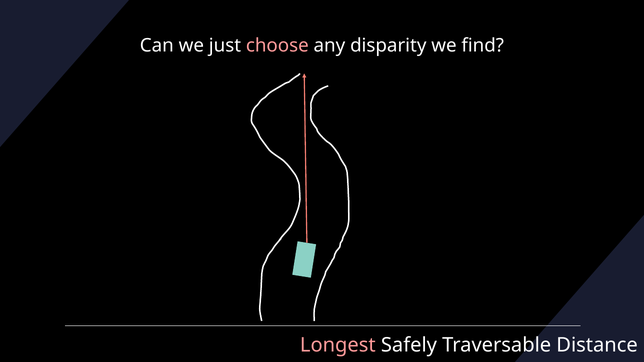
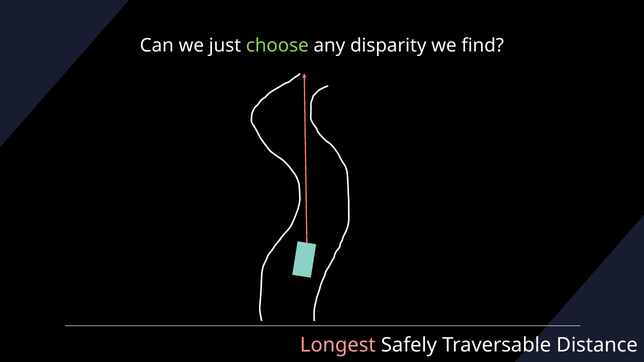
choose colour: pink -> light green (277, 46)
